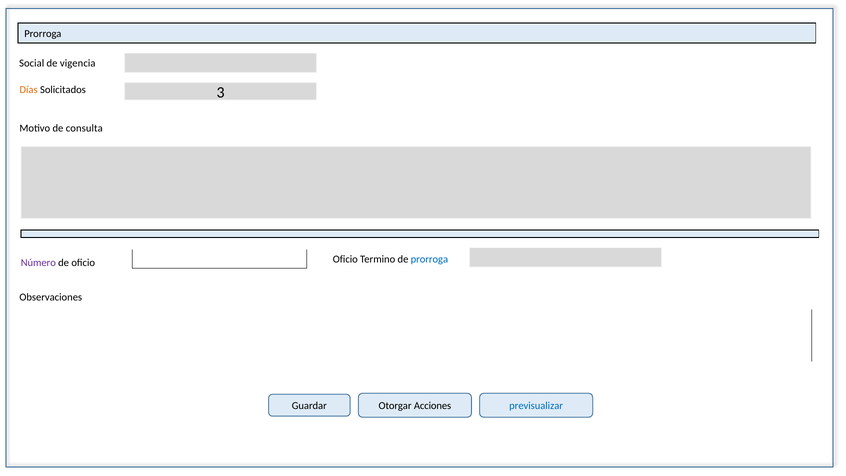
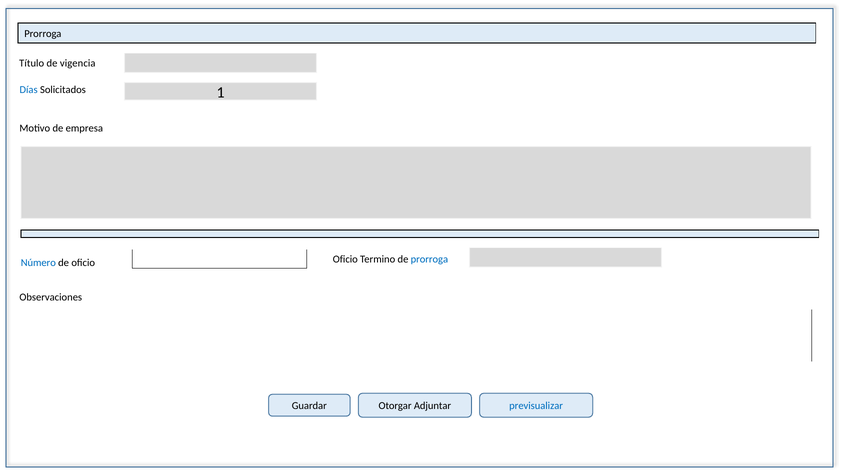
Social: Social -> Título (32, 63)
Días colour: orange -> blue (29, 90)
3: 3 -> 1 (221, 92)
consulta: consulta -> empresa (84, 128)
Número colour: purple -> blue (38, 263)
Acciones: Acciones -> Adjuntar (433, 406)
